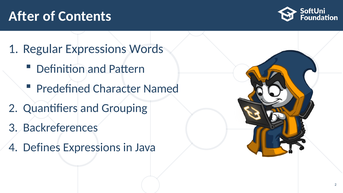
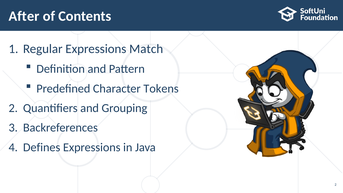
Words: Words -> Match (146, 49)
Named: Named -> Tokens (161, 89)
